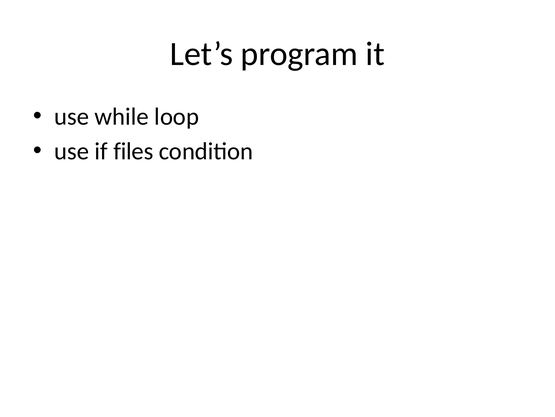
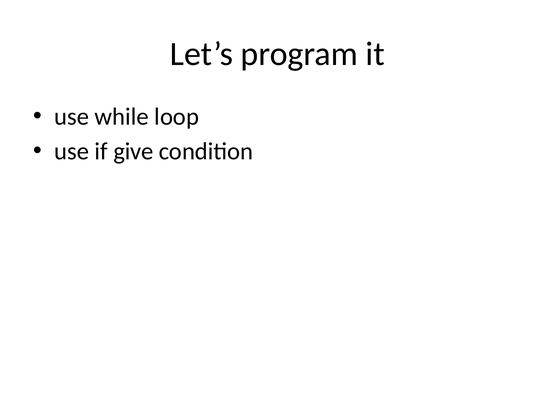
files: files -> give (133, 151)
